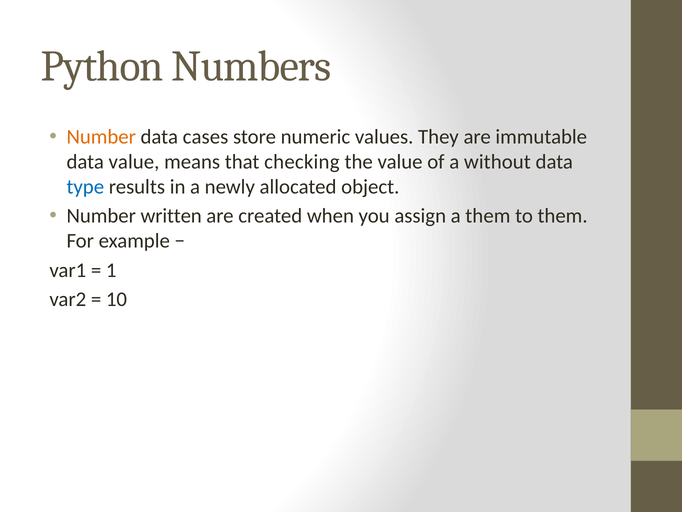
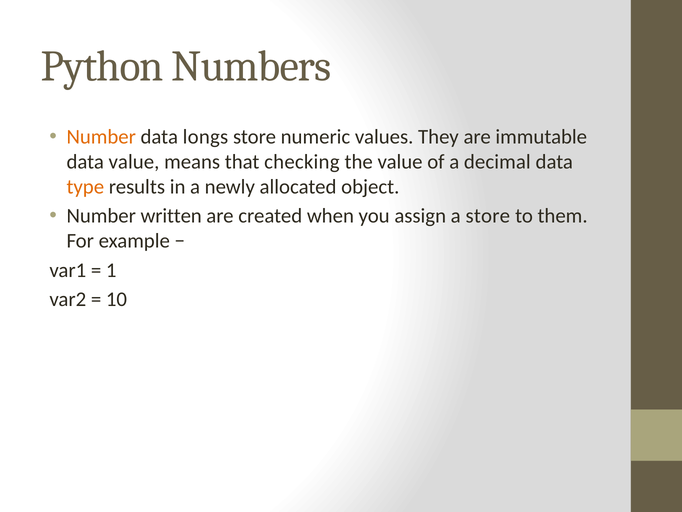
cases: cases -> longs (205, 137)
without: without -> decimal (497, 162)
type colour: blue -> orange (85, 187)
a them: them -> store (488, 216)
